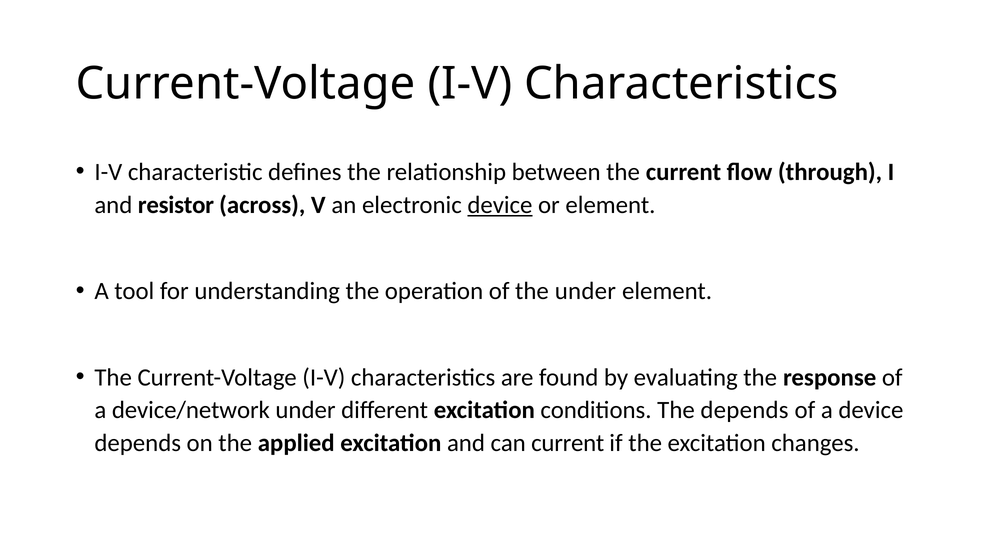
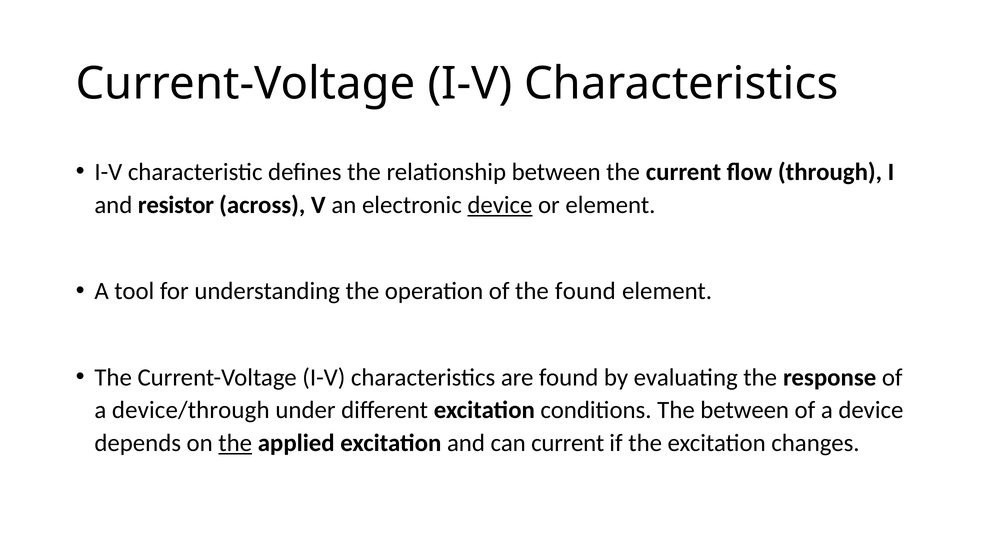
the under: under -> found (585, 291)
device/network: device/network -> device/through (191, 410)
The depends: depends -> between (745, 410)
the underline: none -> present (235, 443)
